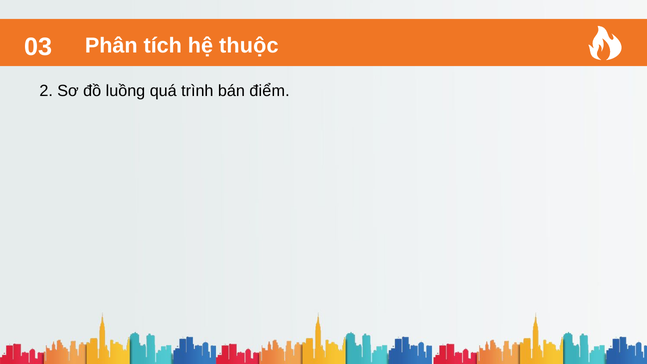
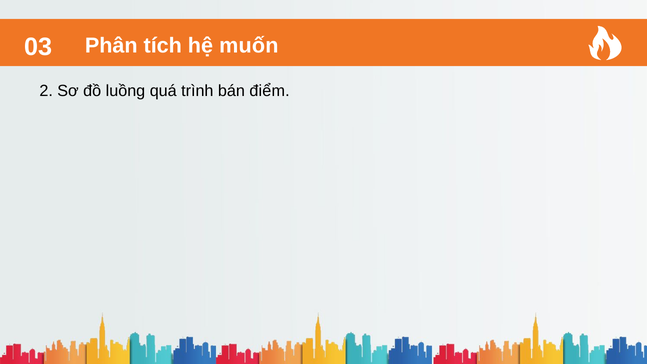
thuộc: thuộc -> muốn (249, 46)
